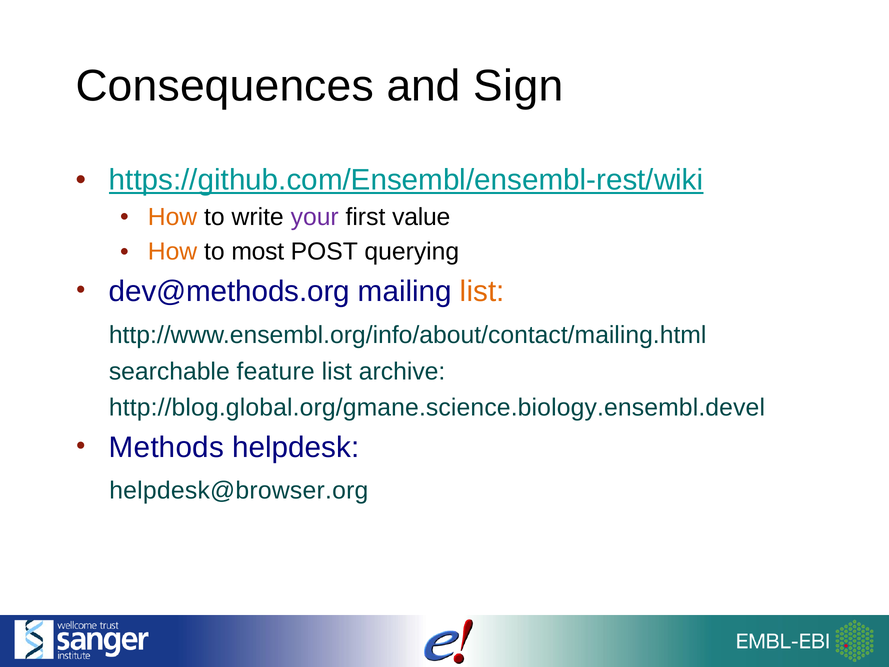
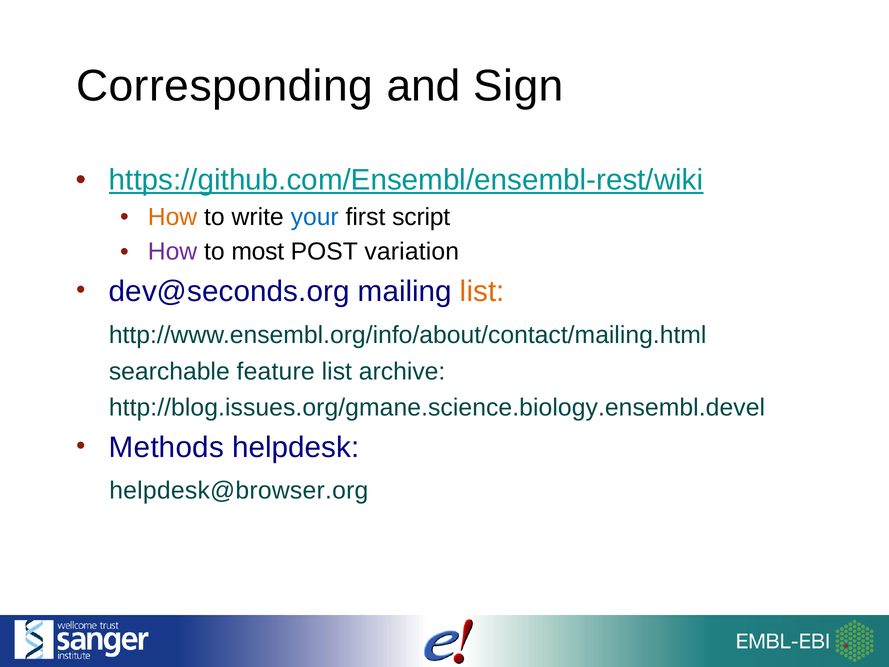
Consequences: Consequences -> Corresponding (225, 86)
your colour: purple -> blue (315, 217)
value: value -> script (421, 217)
How colour: orange -> purple (173, 252)
querying: querying -> variation (412, 252)
dev@methods.org: dev@methods.org -> dev@seconds.org (229, 291)
http://blog.global.org/gmane.science.biology.ensembl.devel: http://blog.global.org/gmane.science.biology.ensembl.devel -> http://blog.issues.org/gmane.science.biology.ensembl.devel (437, 407)
